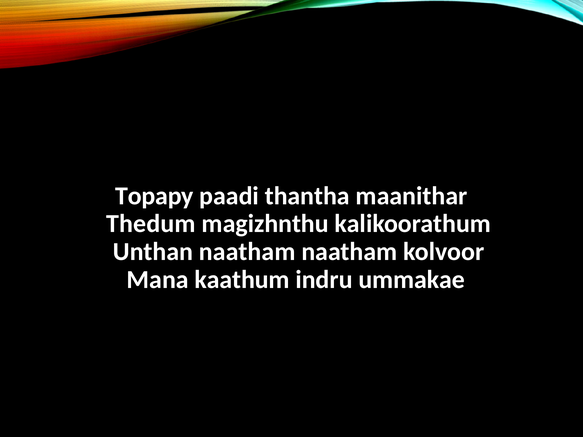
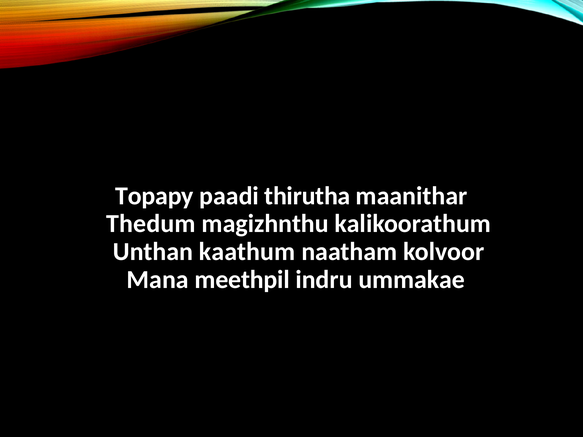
thantha: thantha -> thirutha (307, 196)
Unthan naatham: naatham -> kaathum (247, 252)
kaathum: kaathum -> meethpil (242, 280)
